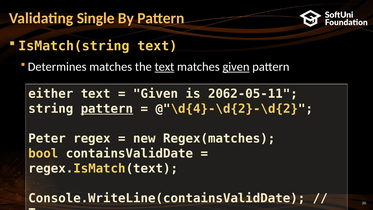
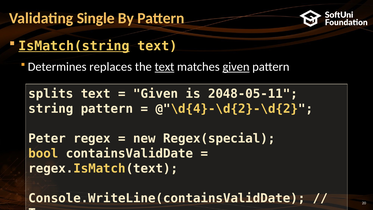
IsMatch(string underline: none -> present (74, 46)
Determines matches: matches -> replaces (111, 67)
either: either -> splits (51, 94)
2062-05-11: 2062-05-11 -> 2048-05-11 (253, 94)
pattern underline: present -> none (107, 109)
Regex(matches: Regex(matches -> Regex(special (219, 138)
